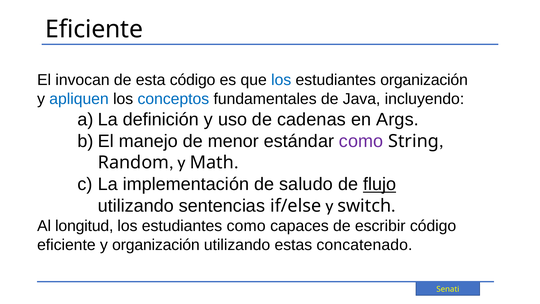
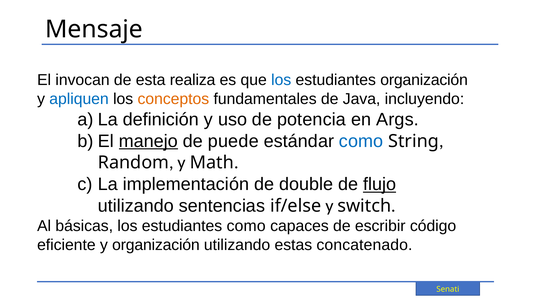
Eficiente: Eficiente -> Mensaje (94, 29)
esta código: código -> realiza (193, 80)
conceptos colour: blue -> orange (173, 99)
cadenas: cadenas -> potencia (312, 119)
manejo underline: none -> present (148, 141)
menor: menor -> puede (233, 141)
como colour: purple -> blue (361, 141)
saludo: saludo -> double (306, 184)
longitud: longitud -> básicas (84, 226)
